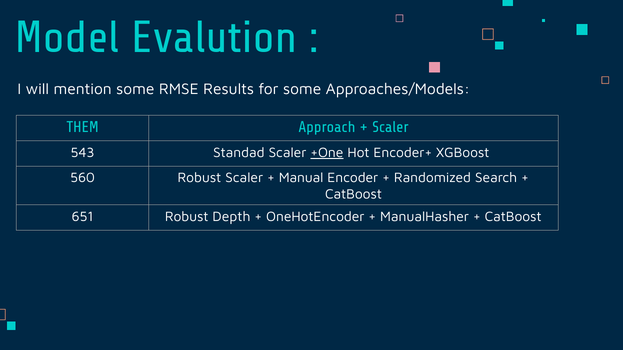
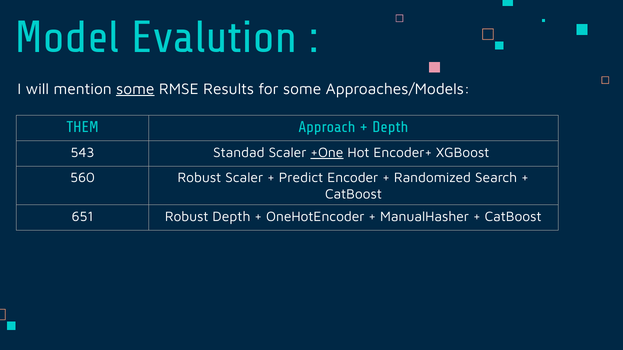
some underline: none -> present (135, 89)
Scaler: Scaler -> Depth (390, 127)
Manual: Manual -> Predict (301, 178)
